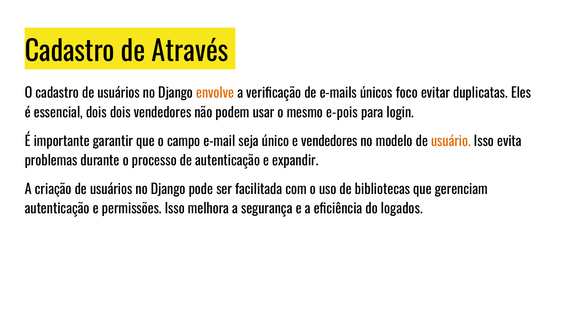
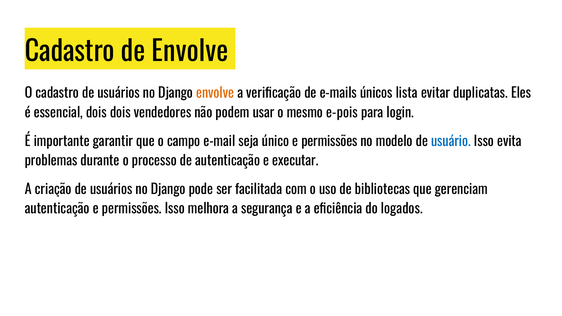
de Através: Através -> Envolve (190, 52)
foco: foco -> lista (407, 93)
vendedores: vendedores -> permissões (329, 142)
usuário colour: orange -> blue (451, 142)
expandir: expandir -> executar (295, 161)
